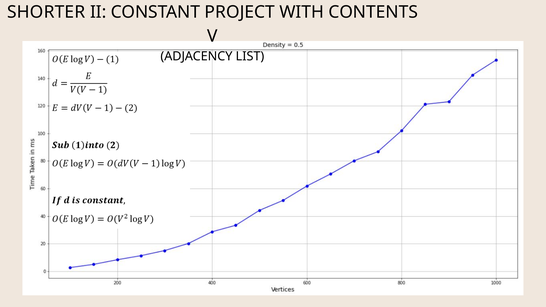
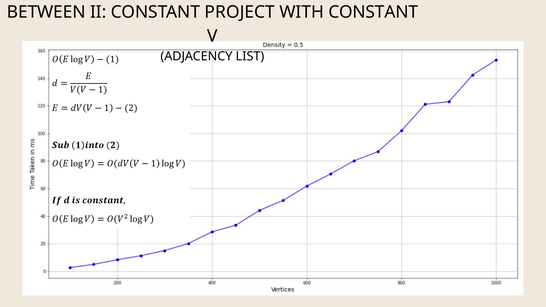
SHORTER: SHORTER -> BETWEEN (46, 12)
WITH CONTENTS: CONTENTS -> CONSTANT (373, 12)
